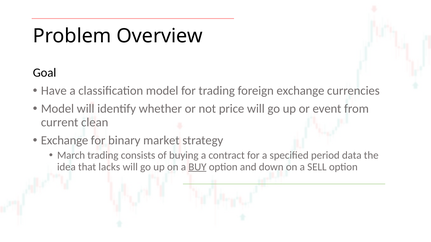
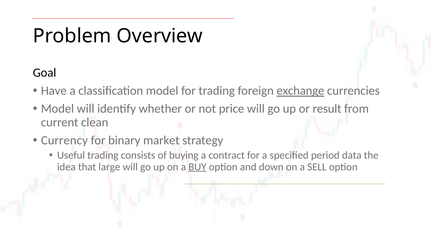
exchange underline: none -> present (300, 91)
event: event -> result (327, 109)
Exchange: Exchange -> Currency (64, 141)
March: March -> Useful (71, 156)
lacks: lacks -> large (109, 167)
